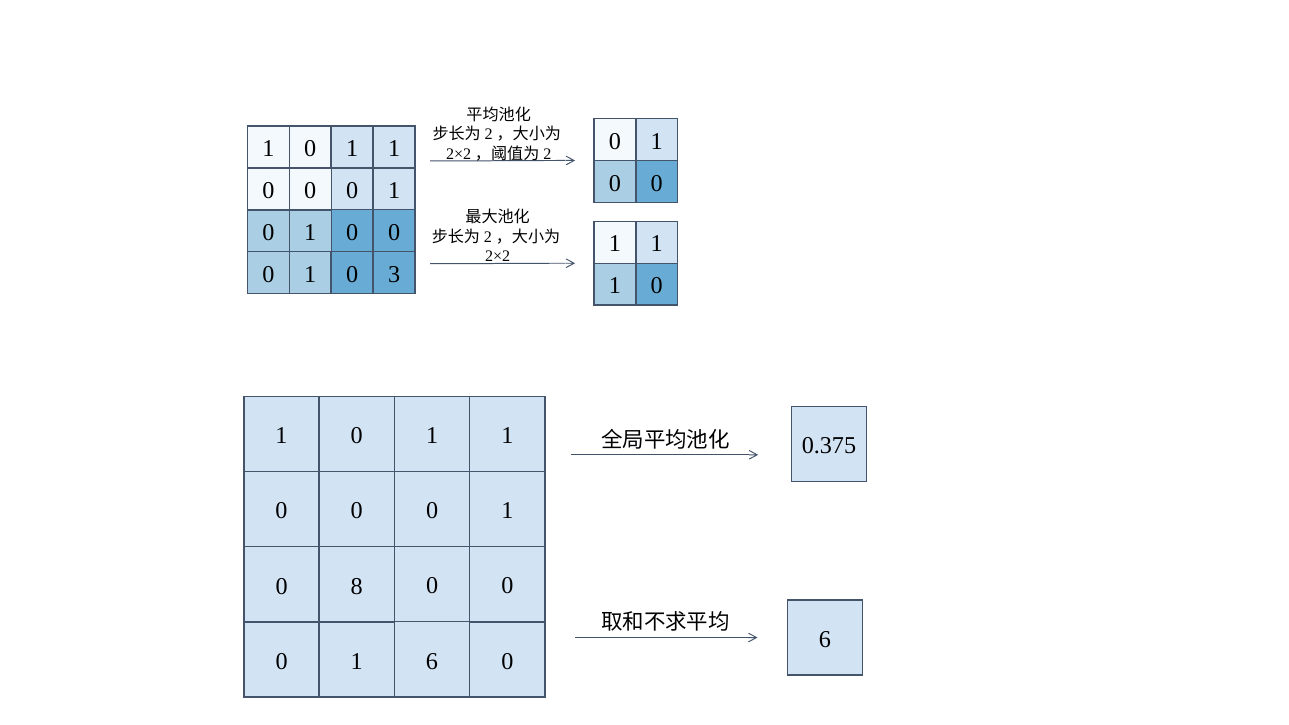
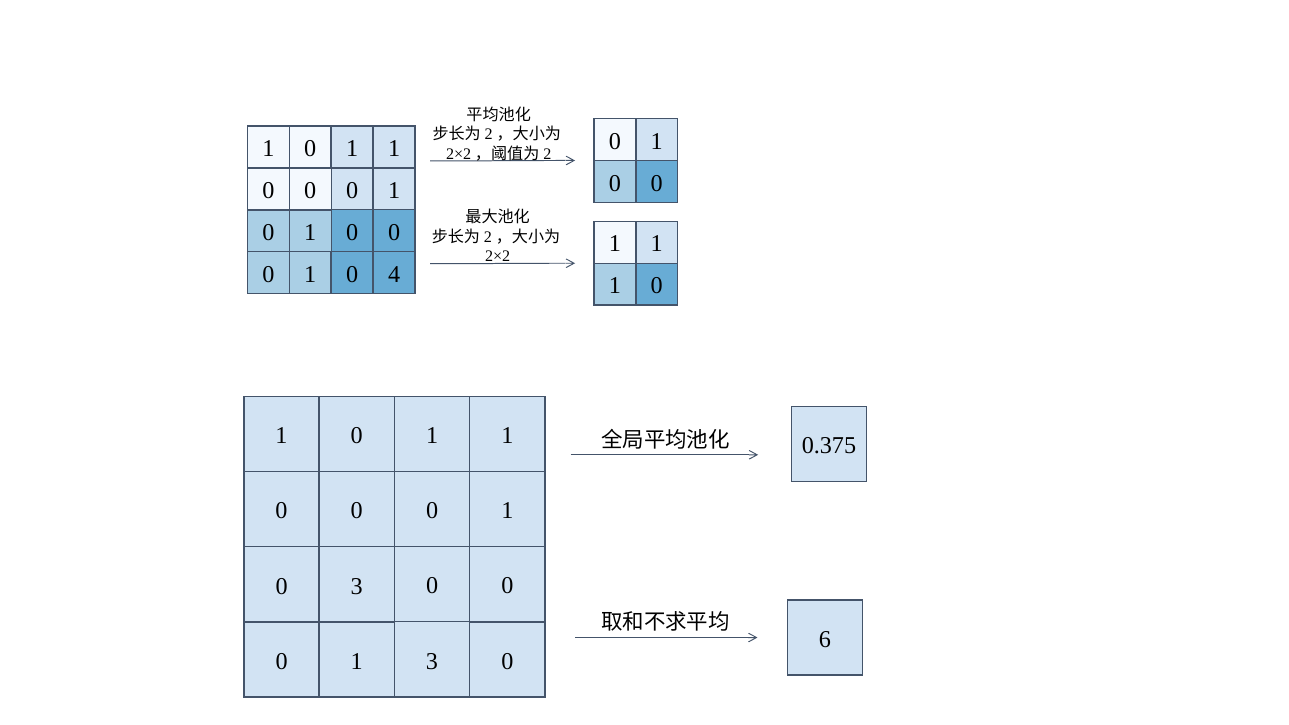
3: 3 -> 4 (394, 274)
8: 8 -> 3 (357, 586)
6: 6 -> 3 (432, 661)
